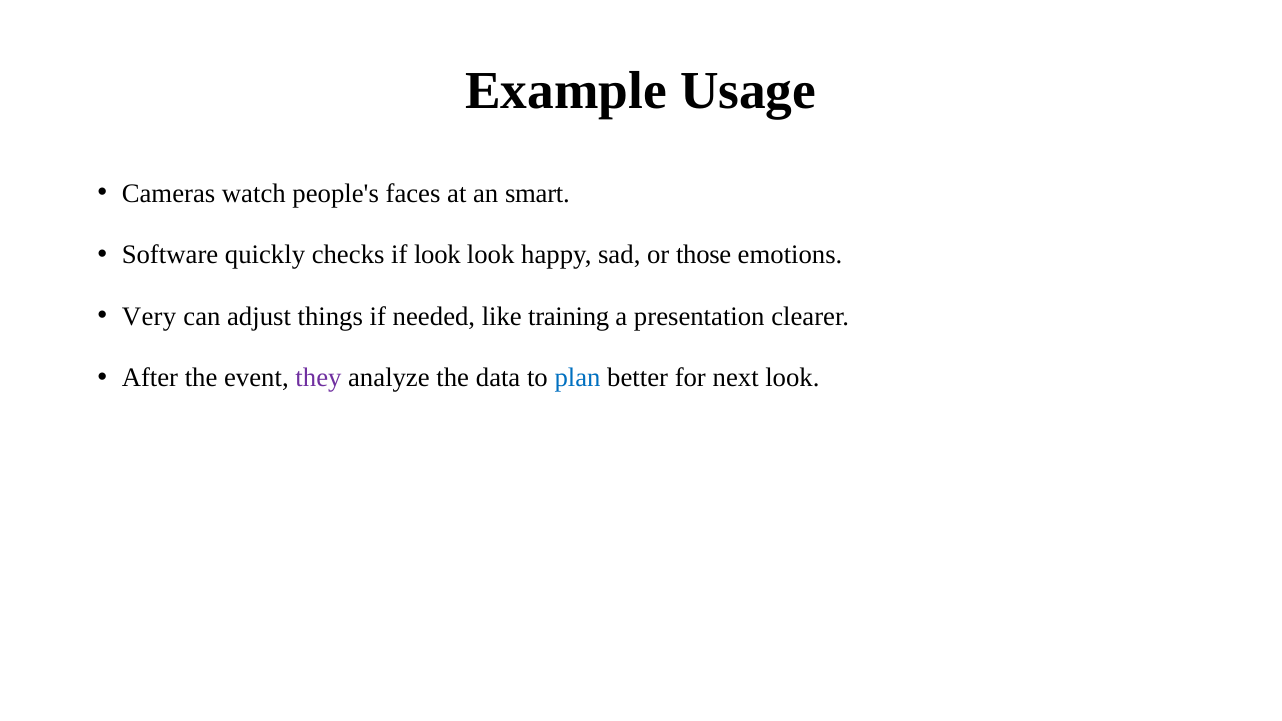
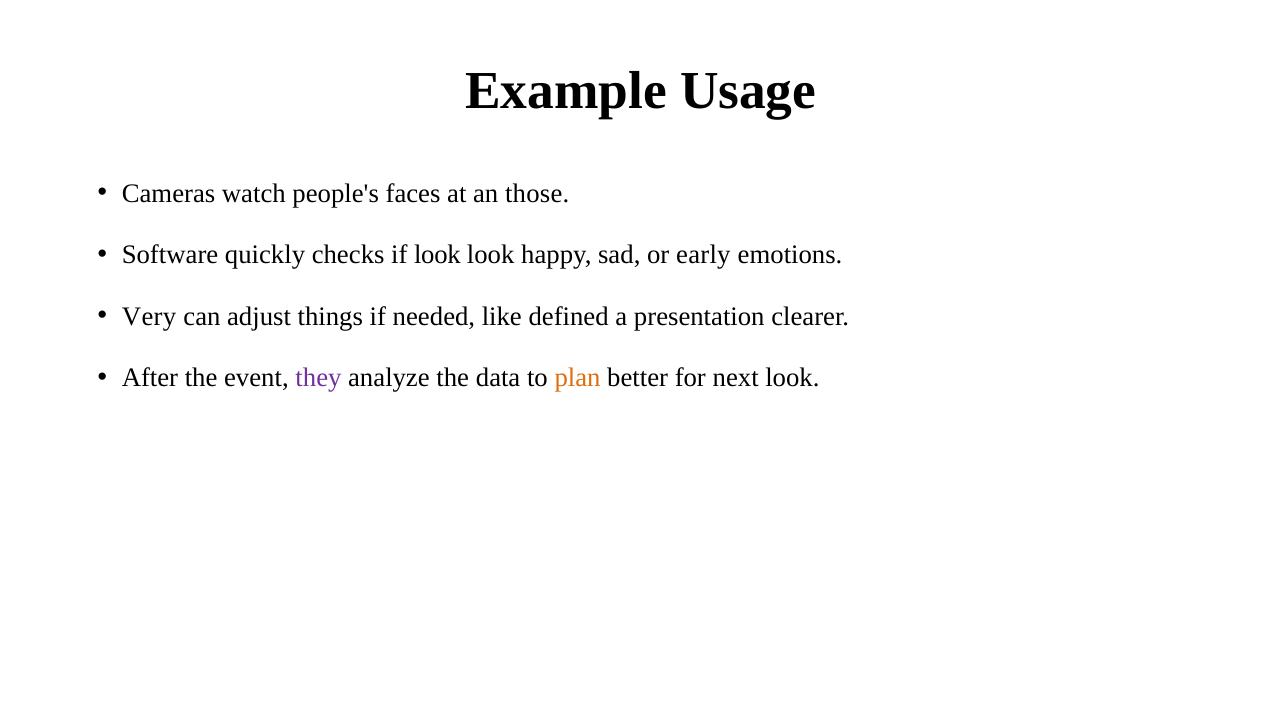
smart: smart -> those (537, 194)
those: those -> early (703, 255)
training: training -> defined (569, 317)
plan colour: blue -> orange (578, 378)
